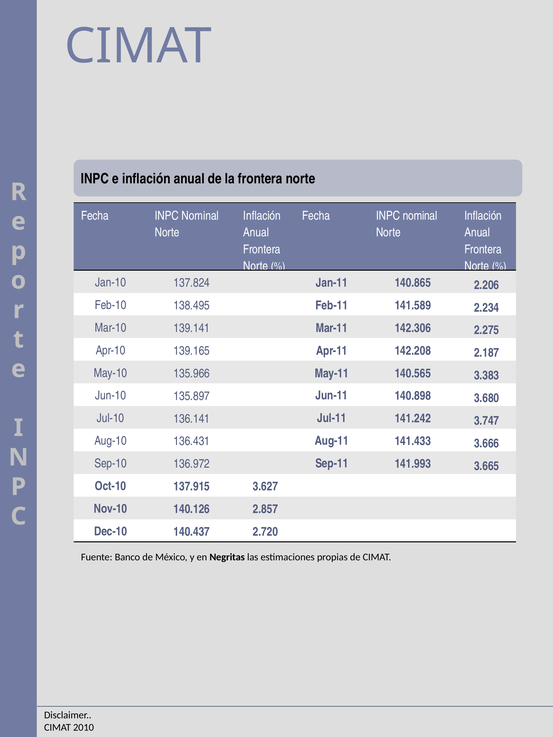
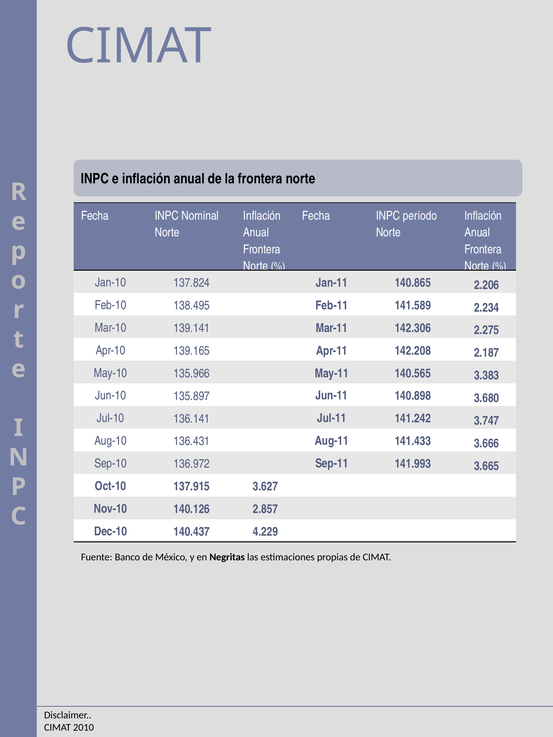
nominal: nominal -> periodo (420, 216)
2.720: 2.720 -> 4.229 (265, 532)
